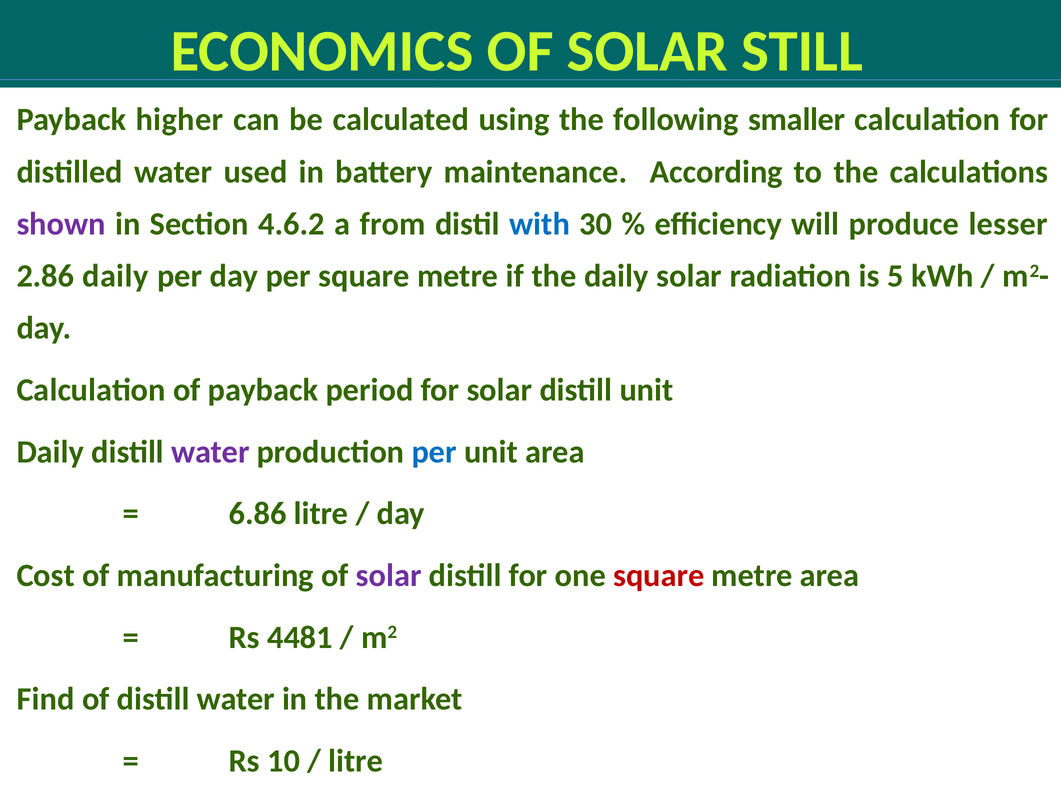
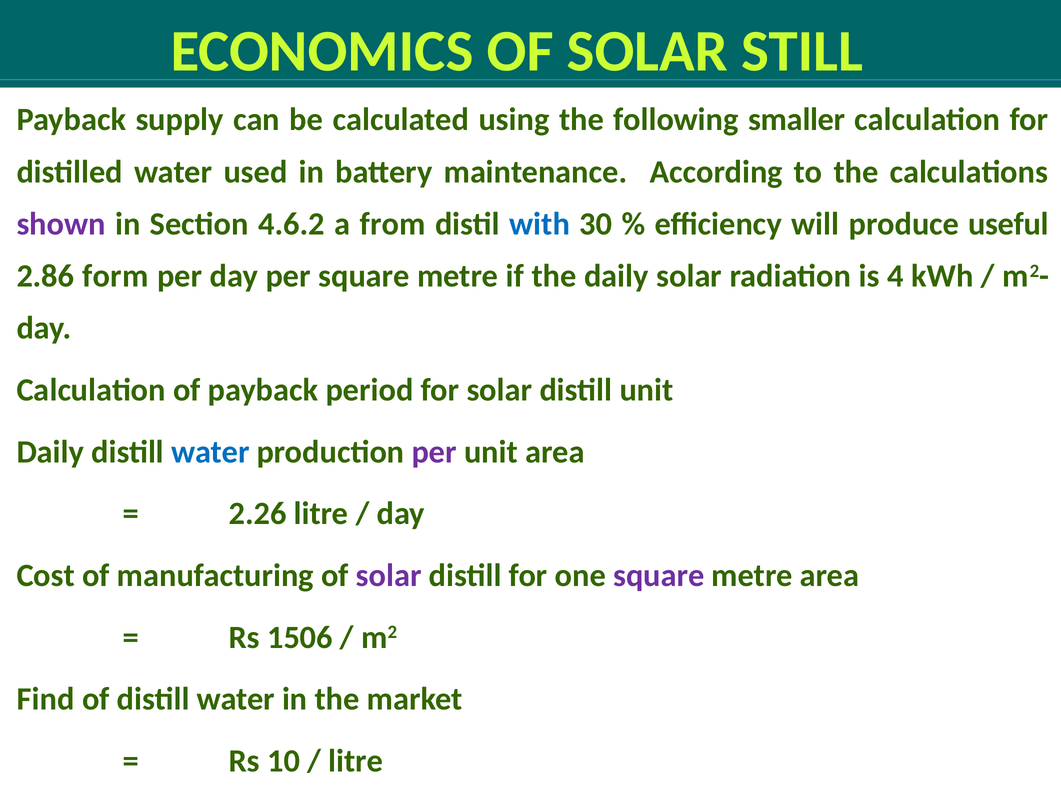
higher: higher -> supply (180, 120)
lesser: lesser -> useful (1008, 224)
2.86 daily: daily -> form (115, 276)
5: 5 -> 4 (895, 276)
water colour: purple -> blue (210, 452)
per colour: blue -> purple (434, 452)
6.86: 6.86 -> 2.26 (258, 514)
square colour: red -> purple (659, 575)
4481: 4481 -> 1506 (300, 637)
